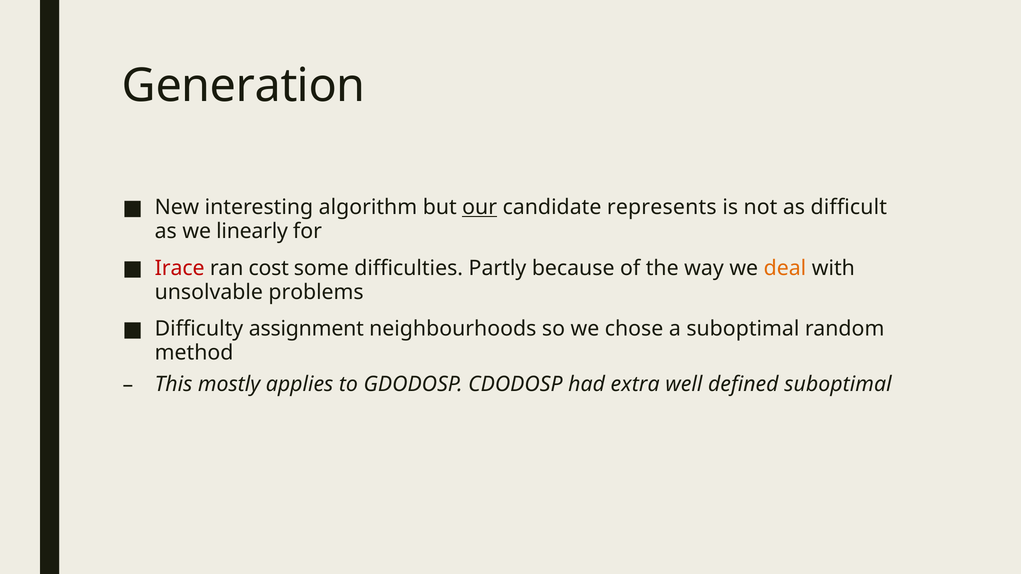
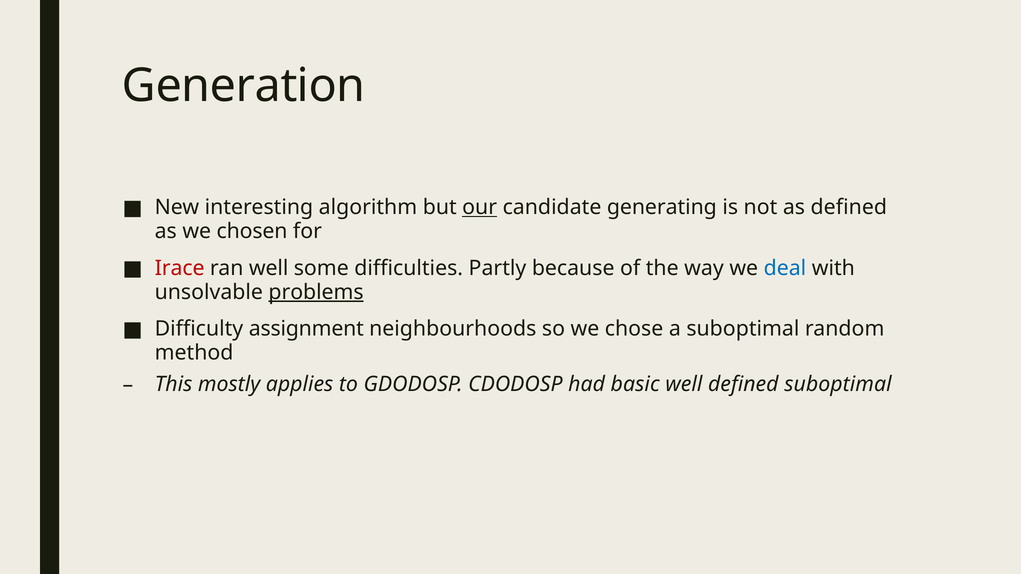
represents: represents -> generating (662, 207)
as difficult: difficult -> defined (849, 207)
linearly: linearly -> chosen (252, 231)
ran cost: cost -> well (269, 268)
deal colour: orange -> blue (785, 268)
problems underline: none -> present (316, 292)
extra: extra -> basic (635, 384)
